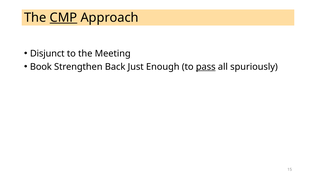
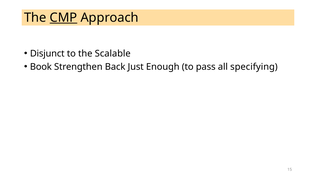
Meeting: Meeting -> Scalable (113, 53)
pass underline: present -> none (206, 67)
spuriously: spuriously -> specifying (254, 67)
